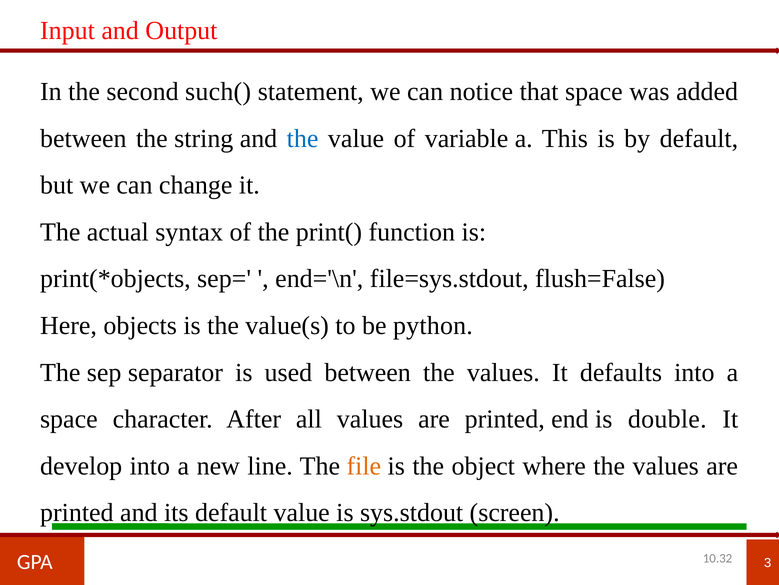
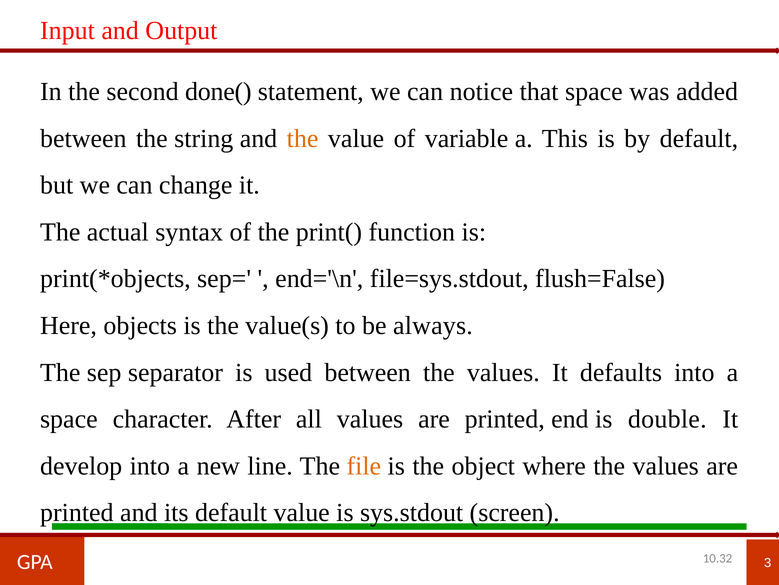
such(: such( -> done( (218, 92)
the colour: blue -> orange (303, 138)
python: python -> always (433, 325)
